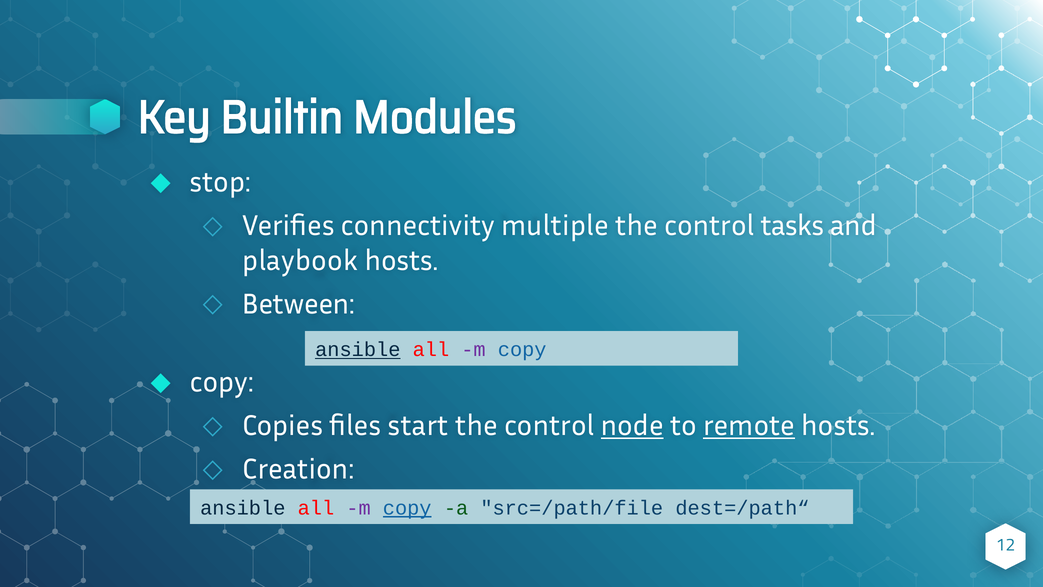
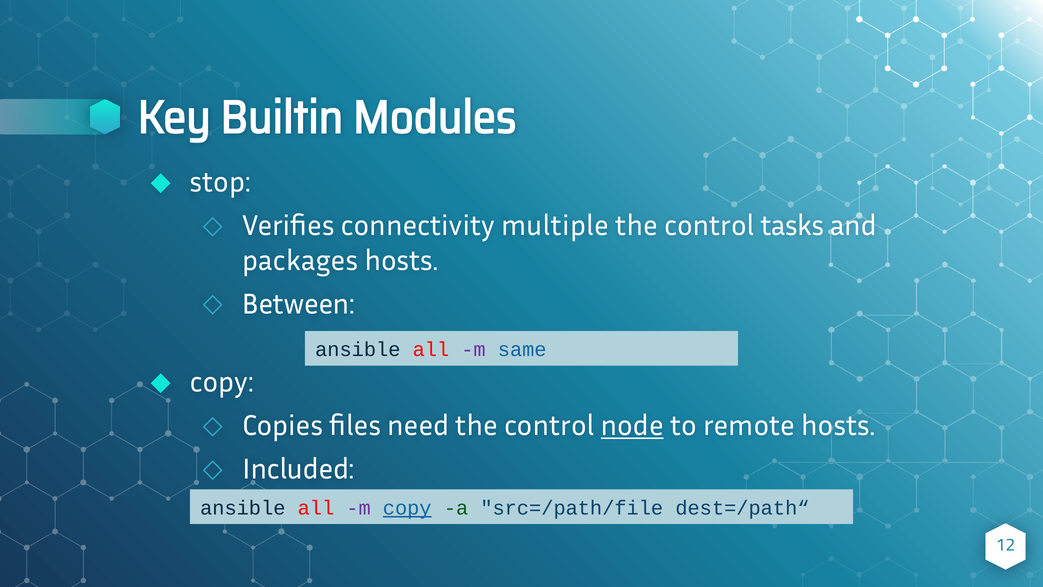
playbook: playbook -> packages (300, 260)
ansible underline: present -> none (358, 350)
copy: copy -> same (522, 350)
start: start -> need (418, 426)
remote underline: present -> none (749, 426)
Creation: Creation -> Included (298, 469)
